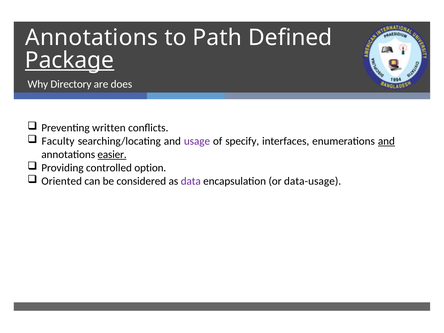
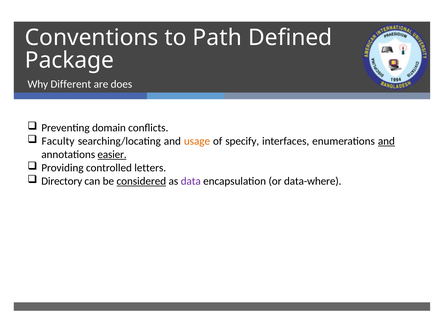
Annotations: Annotations -> Conventions (92, 38)
Package underline: present -> none (70, 60)
Directory: Directory -> Different (71, 84)
written: written -> domain (109, 128)
usage colour: purple -> orange (197, 141)
option: option -> letters (150, 168)
Oriented: Oriented -> Directory (62, 181)
considered underline: none -> present (141, 181)
data-usage: data-usage -> data-where (313, 181)
